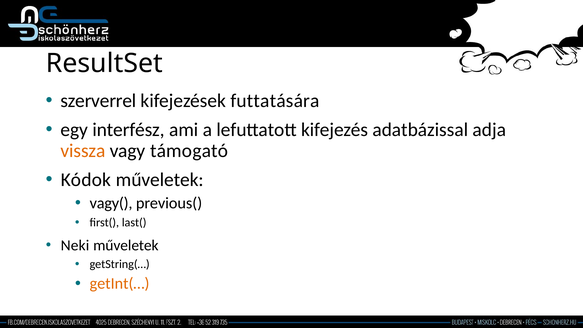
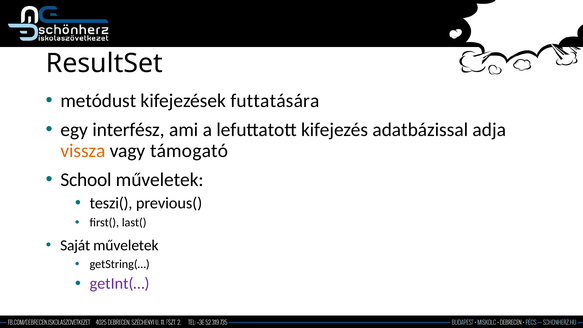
szerverrel: szerverrel -> metódust (98, 101)
Kódok: Kódok -> School (86, 180)
vagy(: vagy( -> teszi( (111, 203)
Neki: Neki -> Saját (75, 245)
getInt(… colour: orange -> purple (120, 284)
